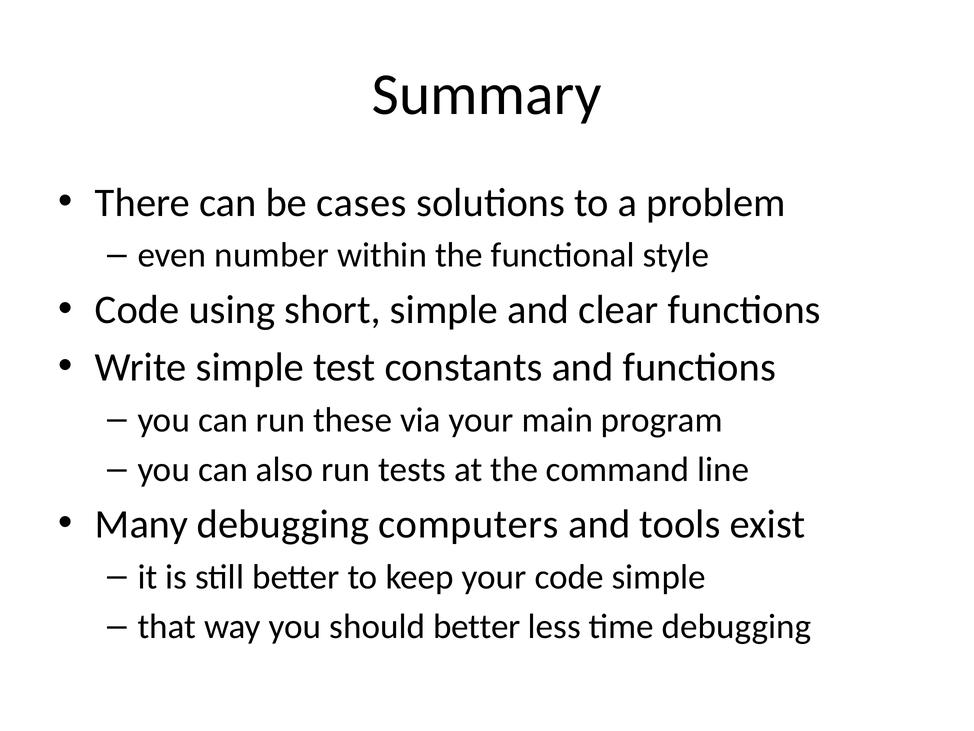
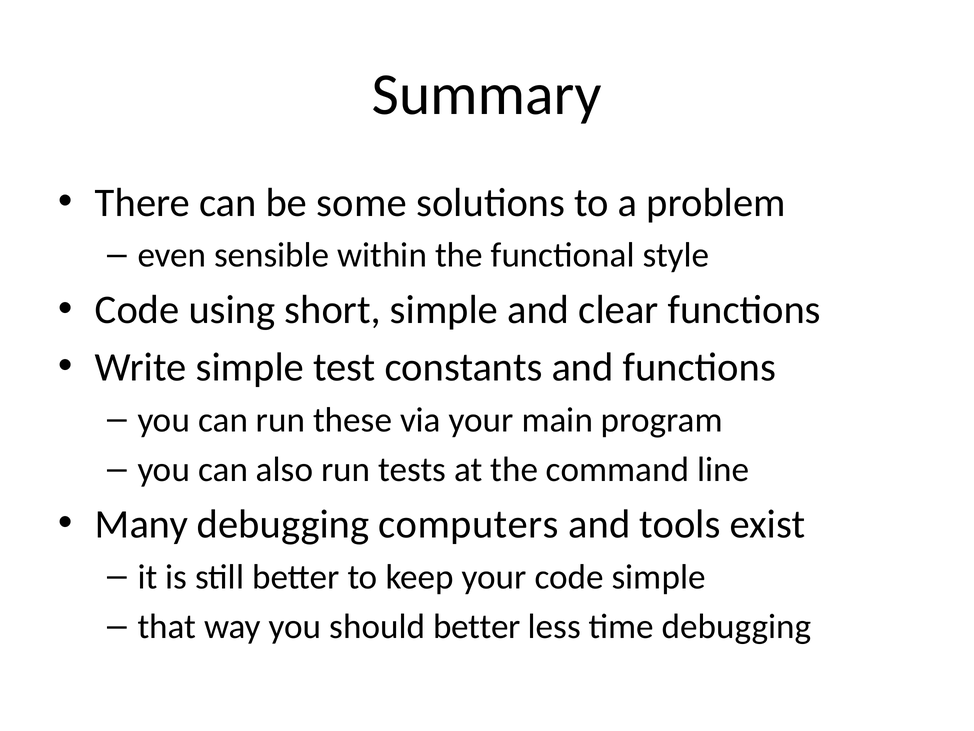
cases: cases -> some (362, 203)
number: number -> sensible (272, 255)
